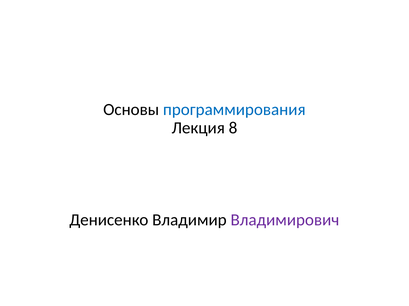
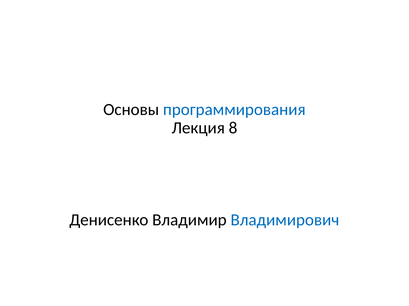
Владимирович colour: purple -> blue (285, 220)
